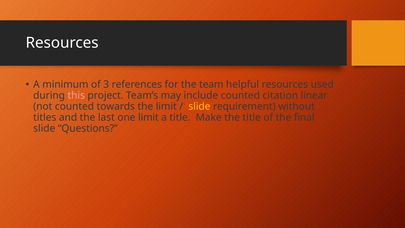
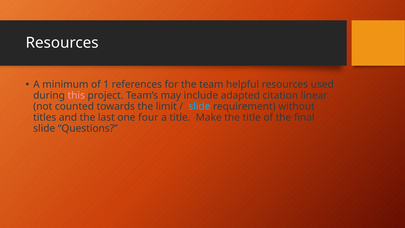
3: 3 -> 1 (106, 85)
include counted: counted -> adapted (240, 95)
slide colour: yellow -> light blue (199, 106)
one limit: limit -> four (148, 117)
